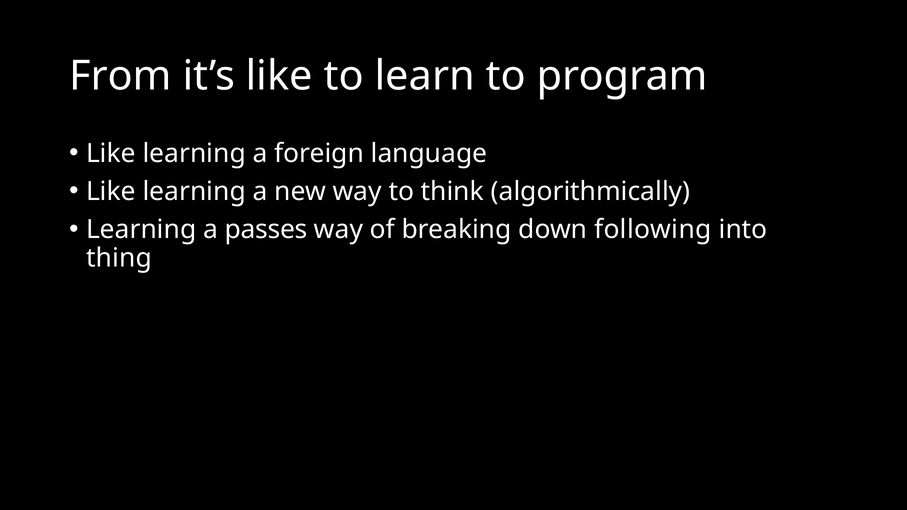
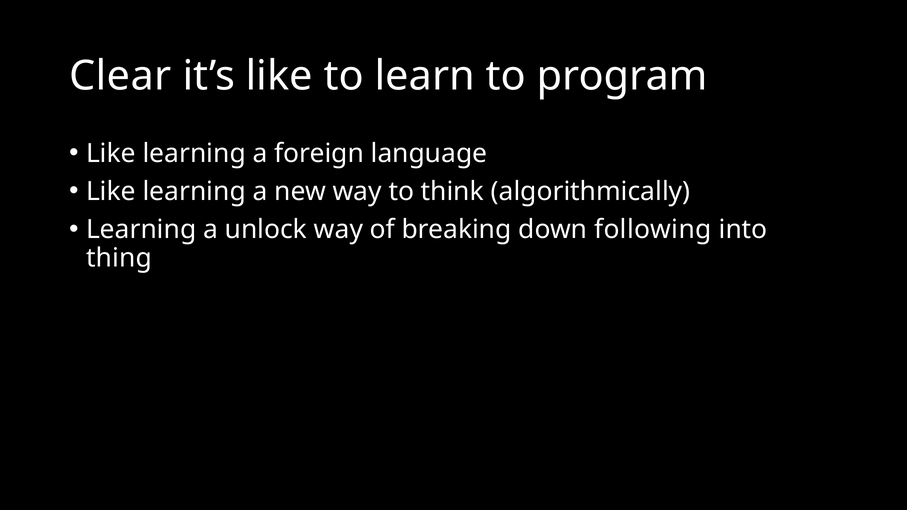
From: From -> Clear (120, 76)
passes: passes -> unlock (266, 229)
